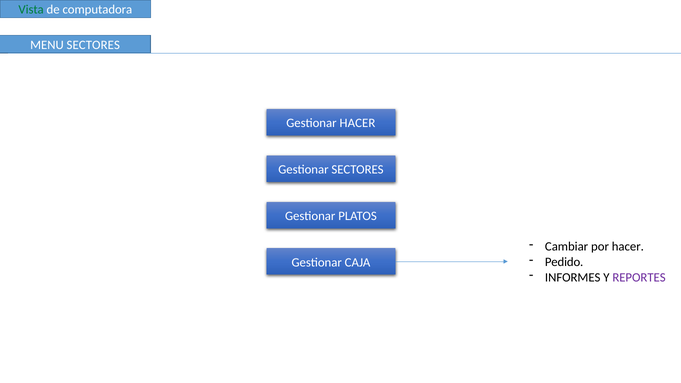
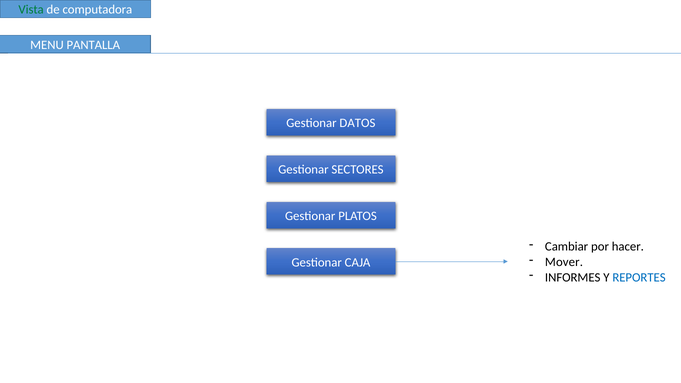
MENU SECTORES: SECTORES -> PANTALLA (93, 45)
Gestionar HACER: HACER -> DATOS (357, 123)
Pedido: Pedido -> Mover (564, 262)
REPORTES colour: purple -> blue (639, 277)
